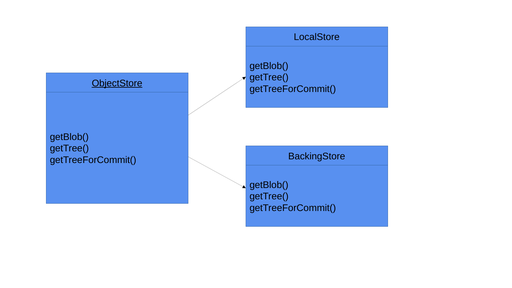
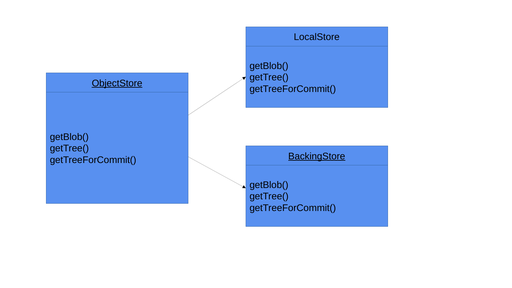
BackingStore underline: none -> present (317, 156)
